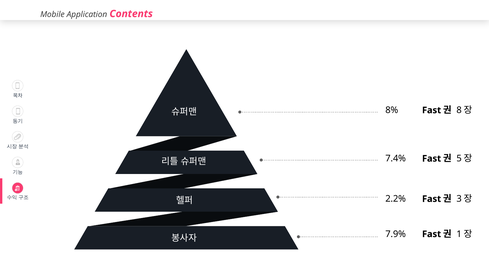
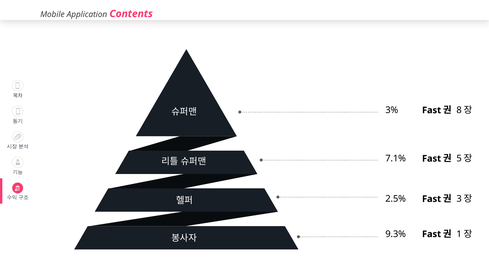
8%: 8% -> 3% (392, 110)
7.4%: 7.4% -> 7.1% (396, 159)
2.2%: 2.2% -> 2.5% (396, 199)
7.9%: 7.9% -> 9.3% (396, 234)
